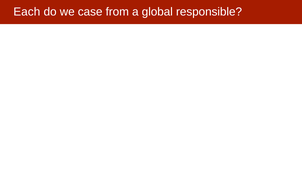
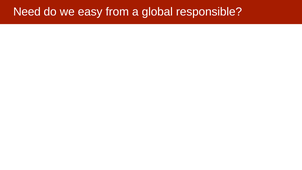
Each: Each -> Need (27, 12)
case: case -> easy (90, 12)
